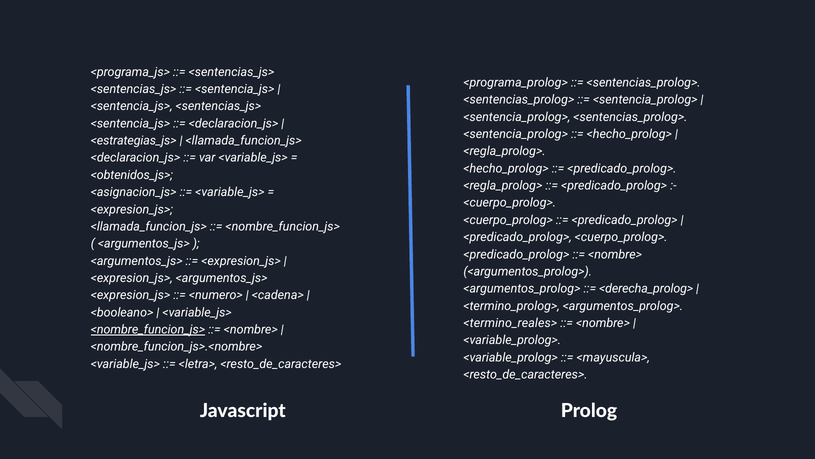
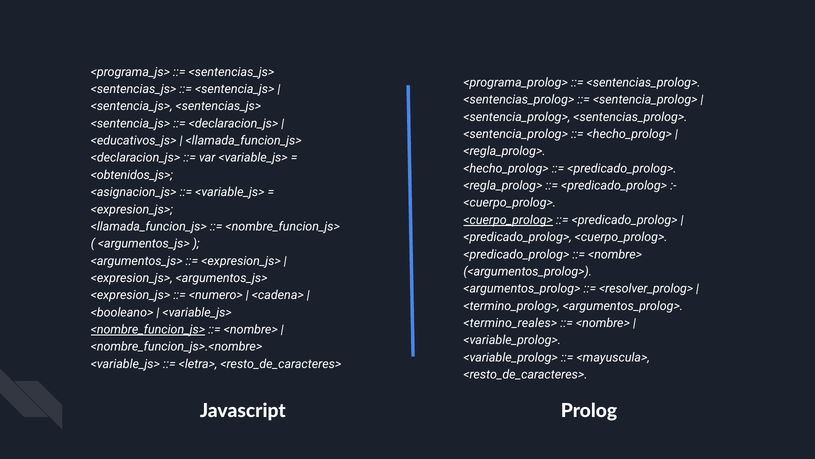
<estrategias_js>: <estrategias_js> -> <educativos_js> (134, 140)
<cuerpo_prolog> underline: none -> present (508, 220)
<derecha_prolog>: <derecha_prolog> -> <resolver_prolog> (646, 288)
